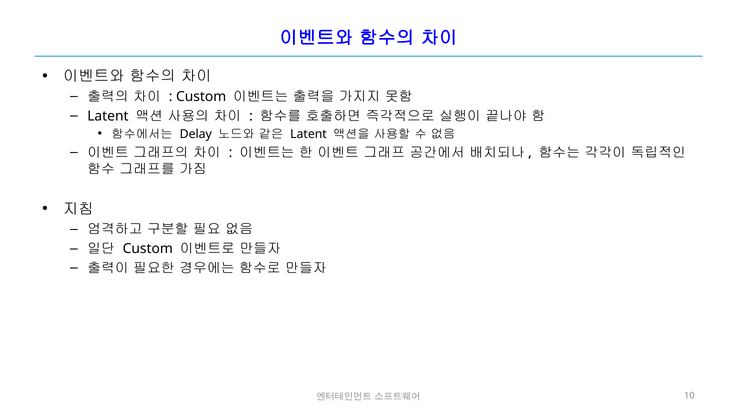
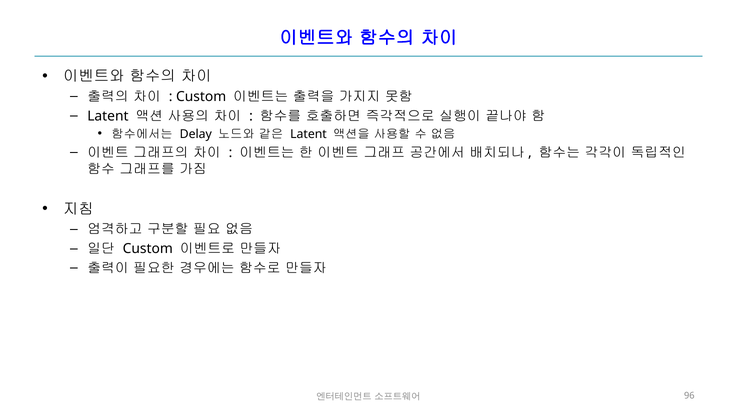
10: 10 -> 96 (689, 395)
